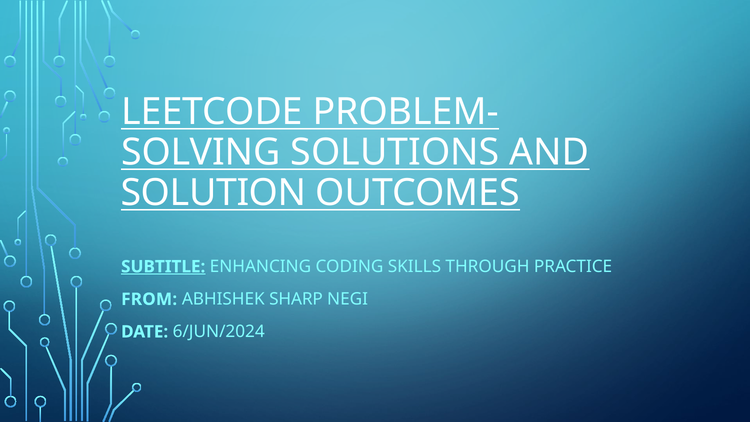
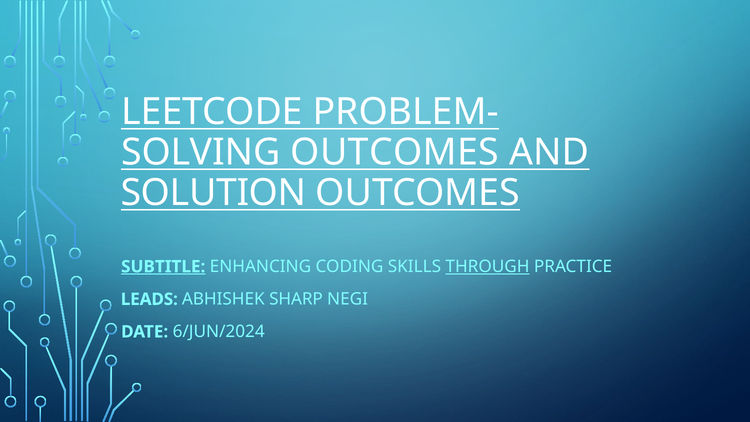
SOLUTIONS: SOLUTIONS -> OUTCOMES (395, 152)
THROUGH underline: none -> present (488, 267)
FROM: FROM -> LEADS (149, 299)
